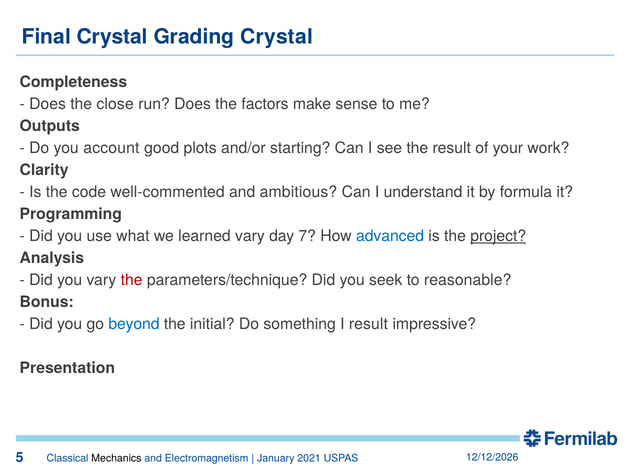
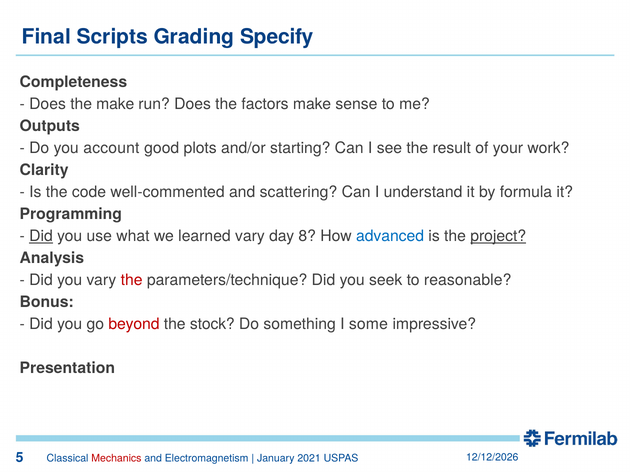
Final Crystal: Crystal -> Scripts (112, 37)
Grading Crystal: Crystal -> Specify (277, 37)
the close: close -> make (115, 104)
ambitious: ambitious -> scattering (298, 192)
Did underline: none -> present (41, 236)
7: 7 -> 8 (307, 236)
beyond colour: blue -> red (134, 325)
initial: initial -> stock (212, 325)
I result: result -> some (368, 325)
Mechanics colour: black -> red (116, 459)
